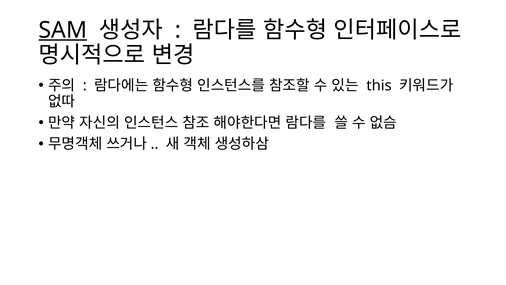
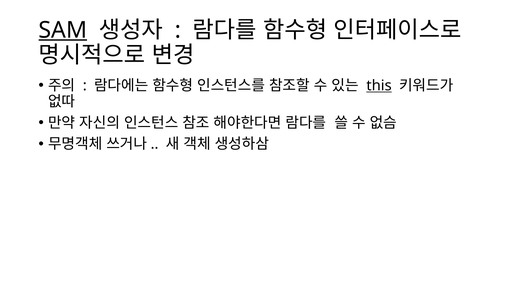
this underline: none -> present (379, 86)
